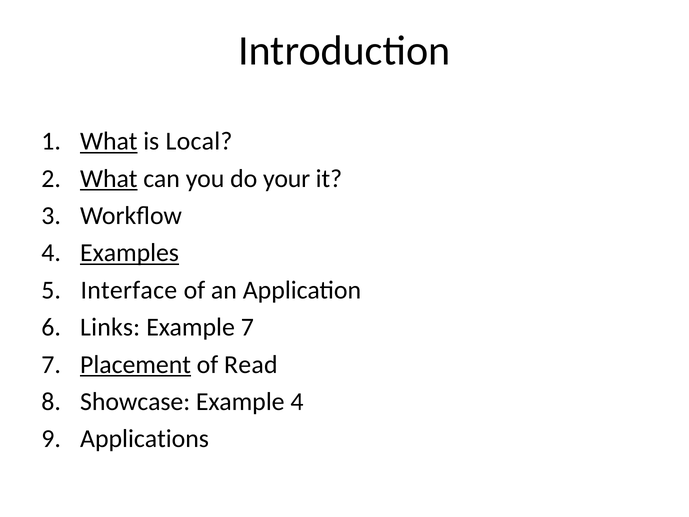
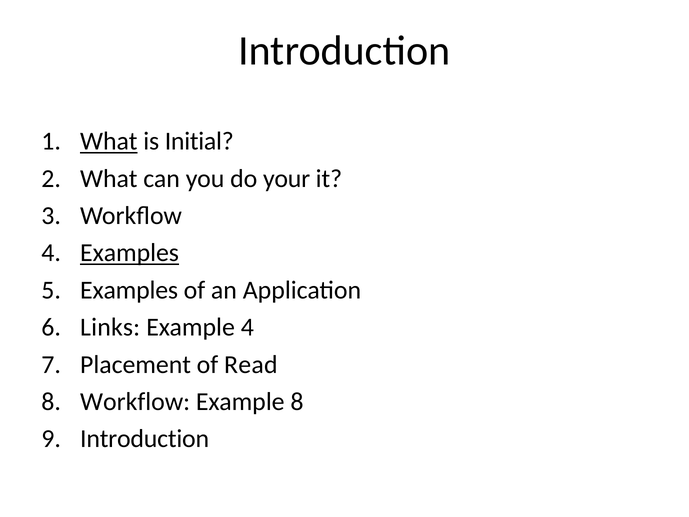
Local: Local -> Initial (199, 141)
What underline: present -> none (109, 179)
Interface: Interface -> Examples (129, 290)
Example 7: 7 -> 4 (247, 327)
Placement underline: present -> none (136, 364)
Showcase: Showcase -> Workflow (135, 401)
Example 4: 4 -> 8 (297, 401)
Applications: Applications -> Introduction (145, 439)
